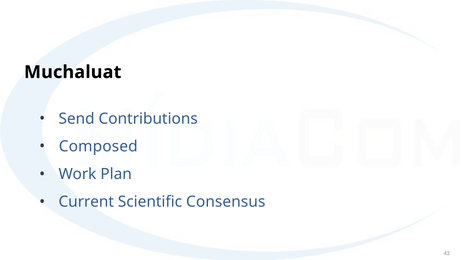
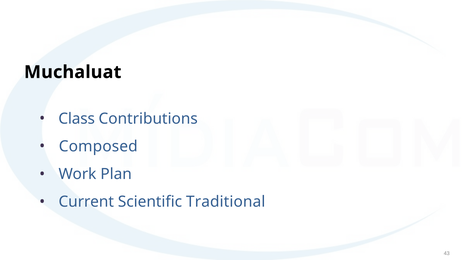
Send: Send -> Class (77, 119)
Consensus: Consensus -> Traditional (226, 202)
